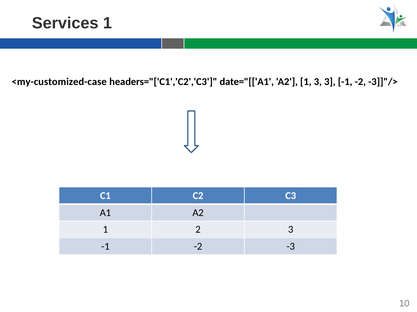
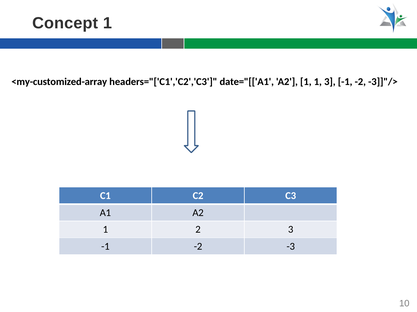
Services: Services -> Concept (65, 23)
<my-customized-case: <my-customized-case -> <my-customized-array (59, 82)
1 3: 3 -> 1 (318, 82)
